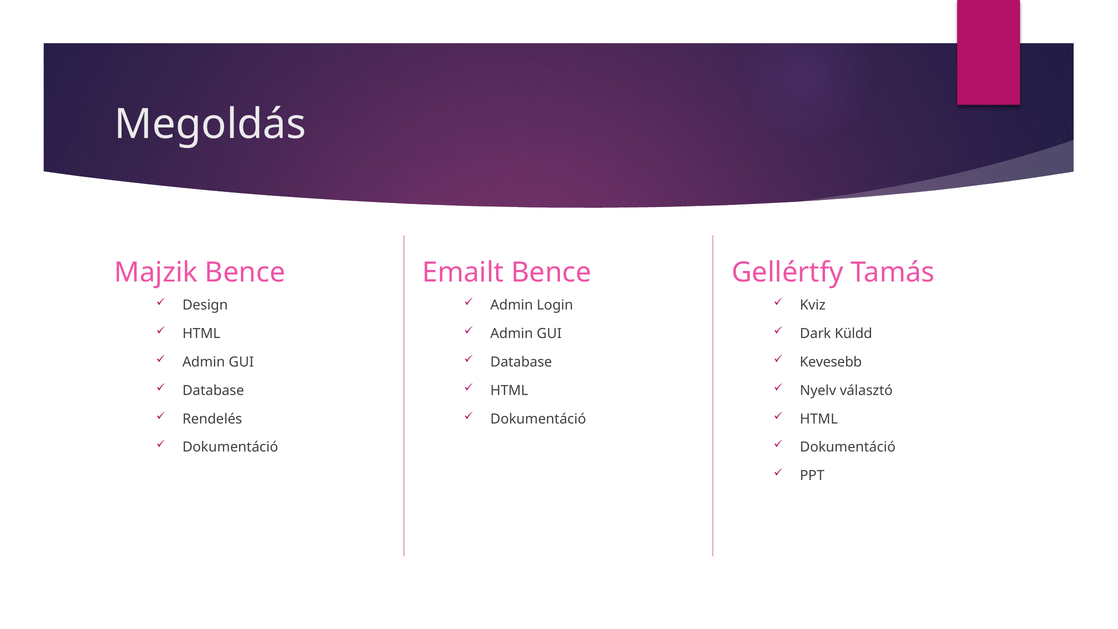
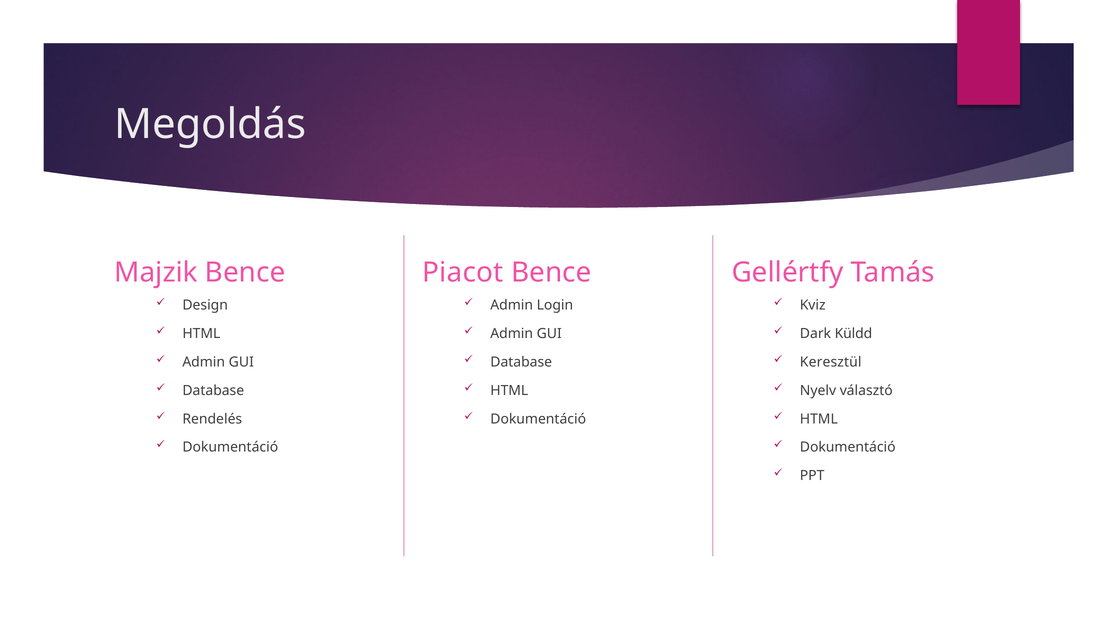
Emailt: Emailt -> Piacot (463, 273)
Kevesebb: Kevesebb -> Keresztül (831, 362)
